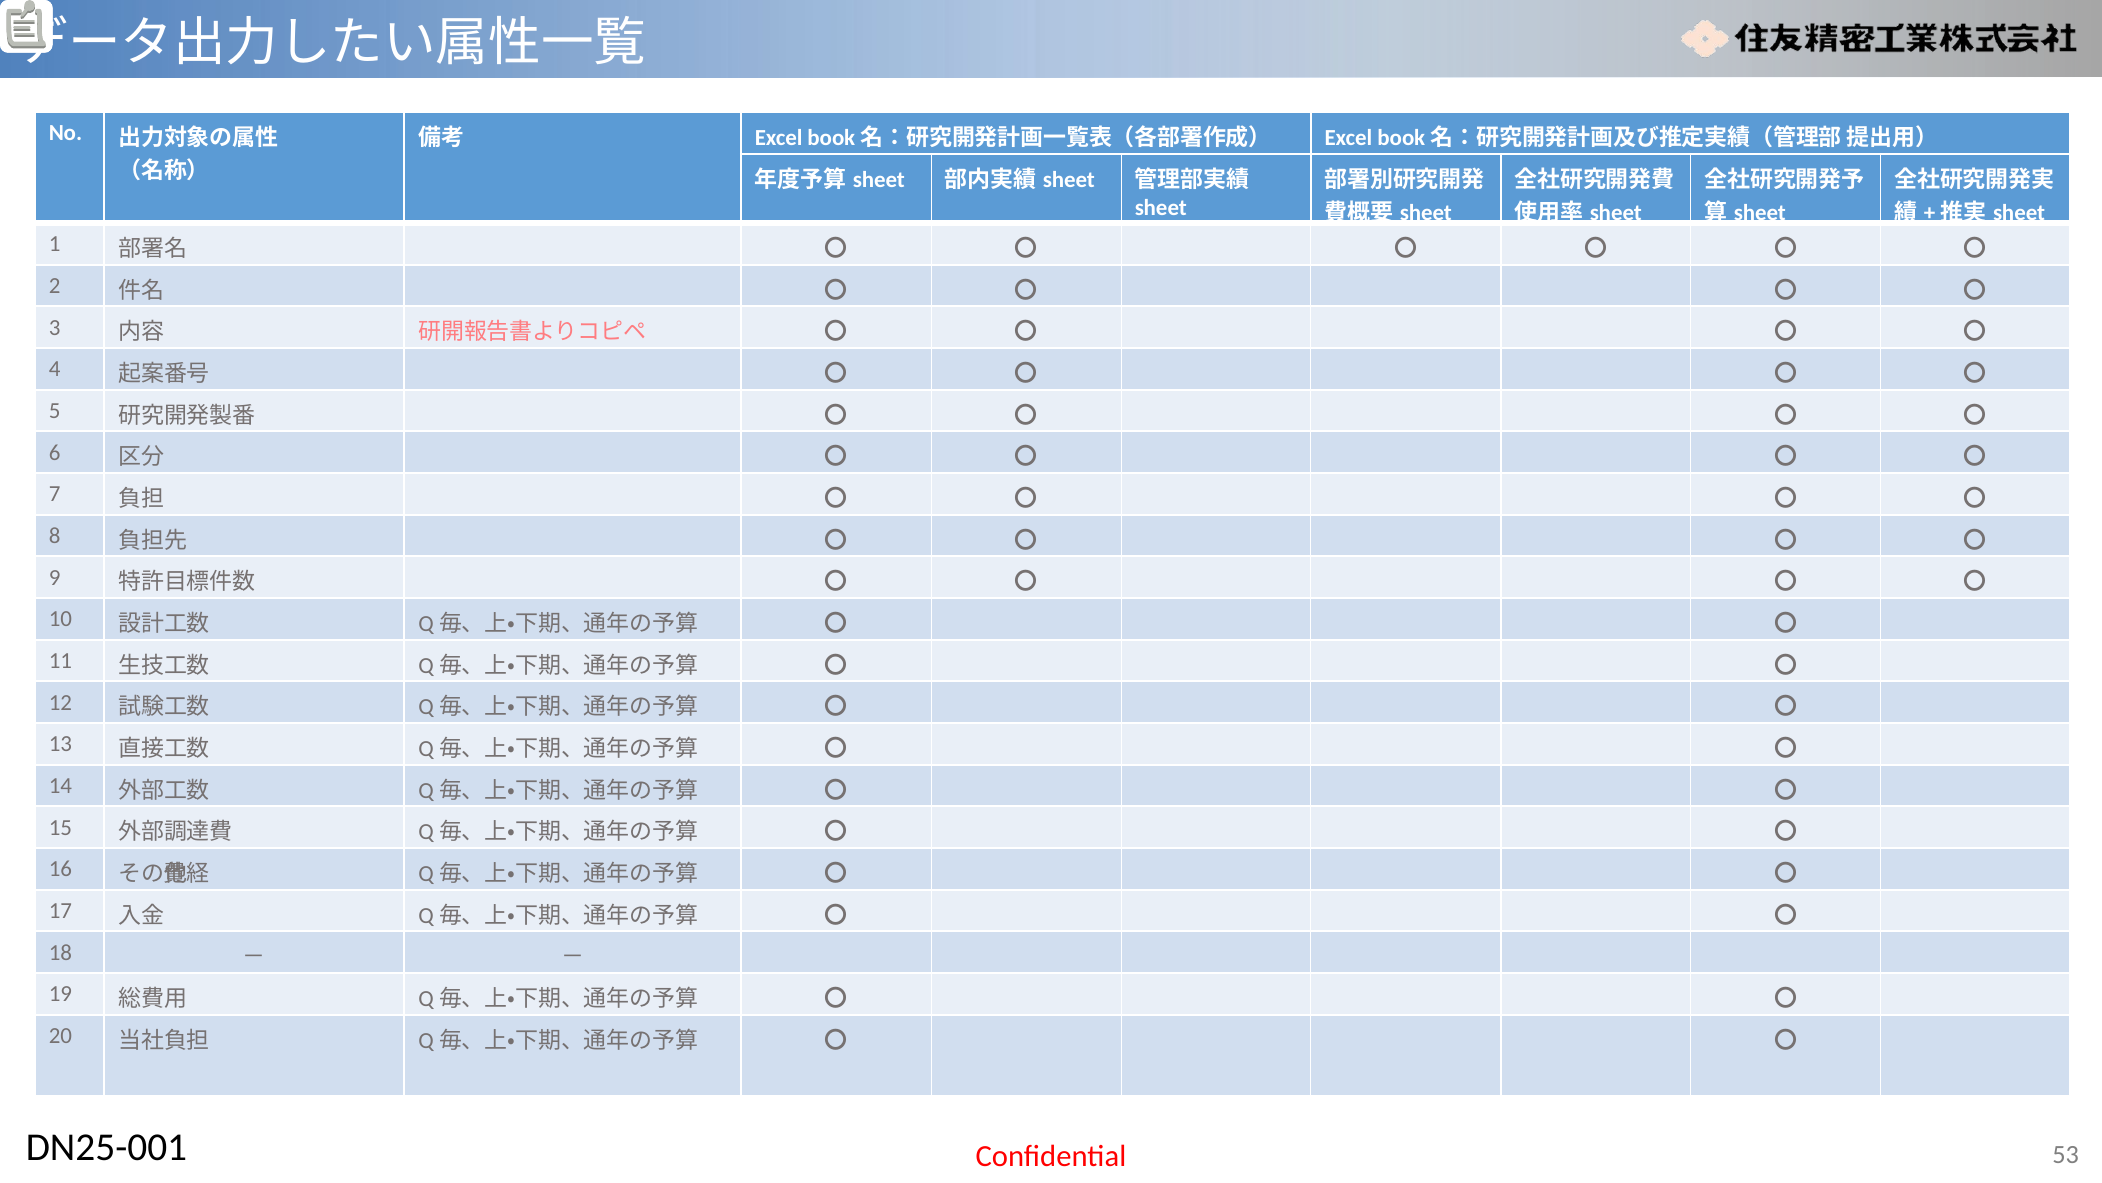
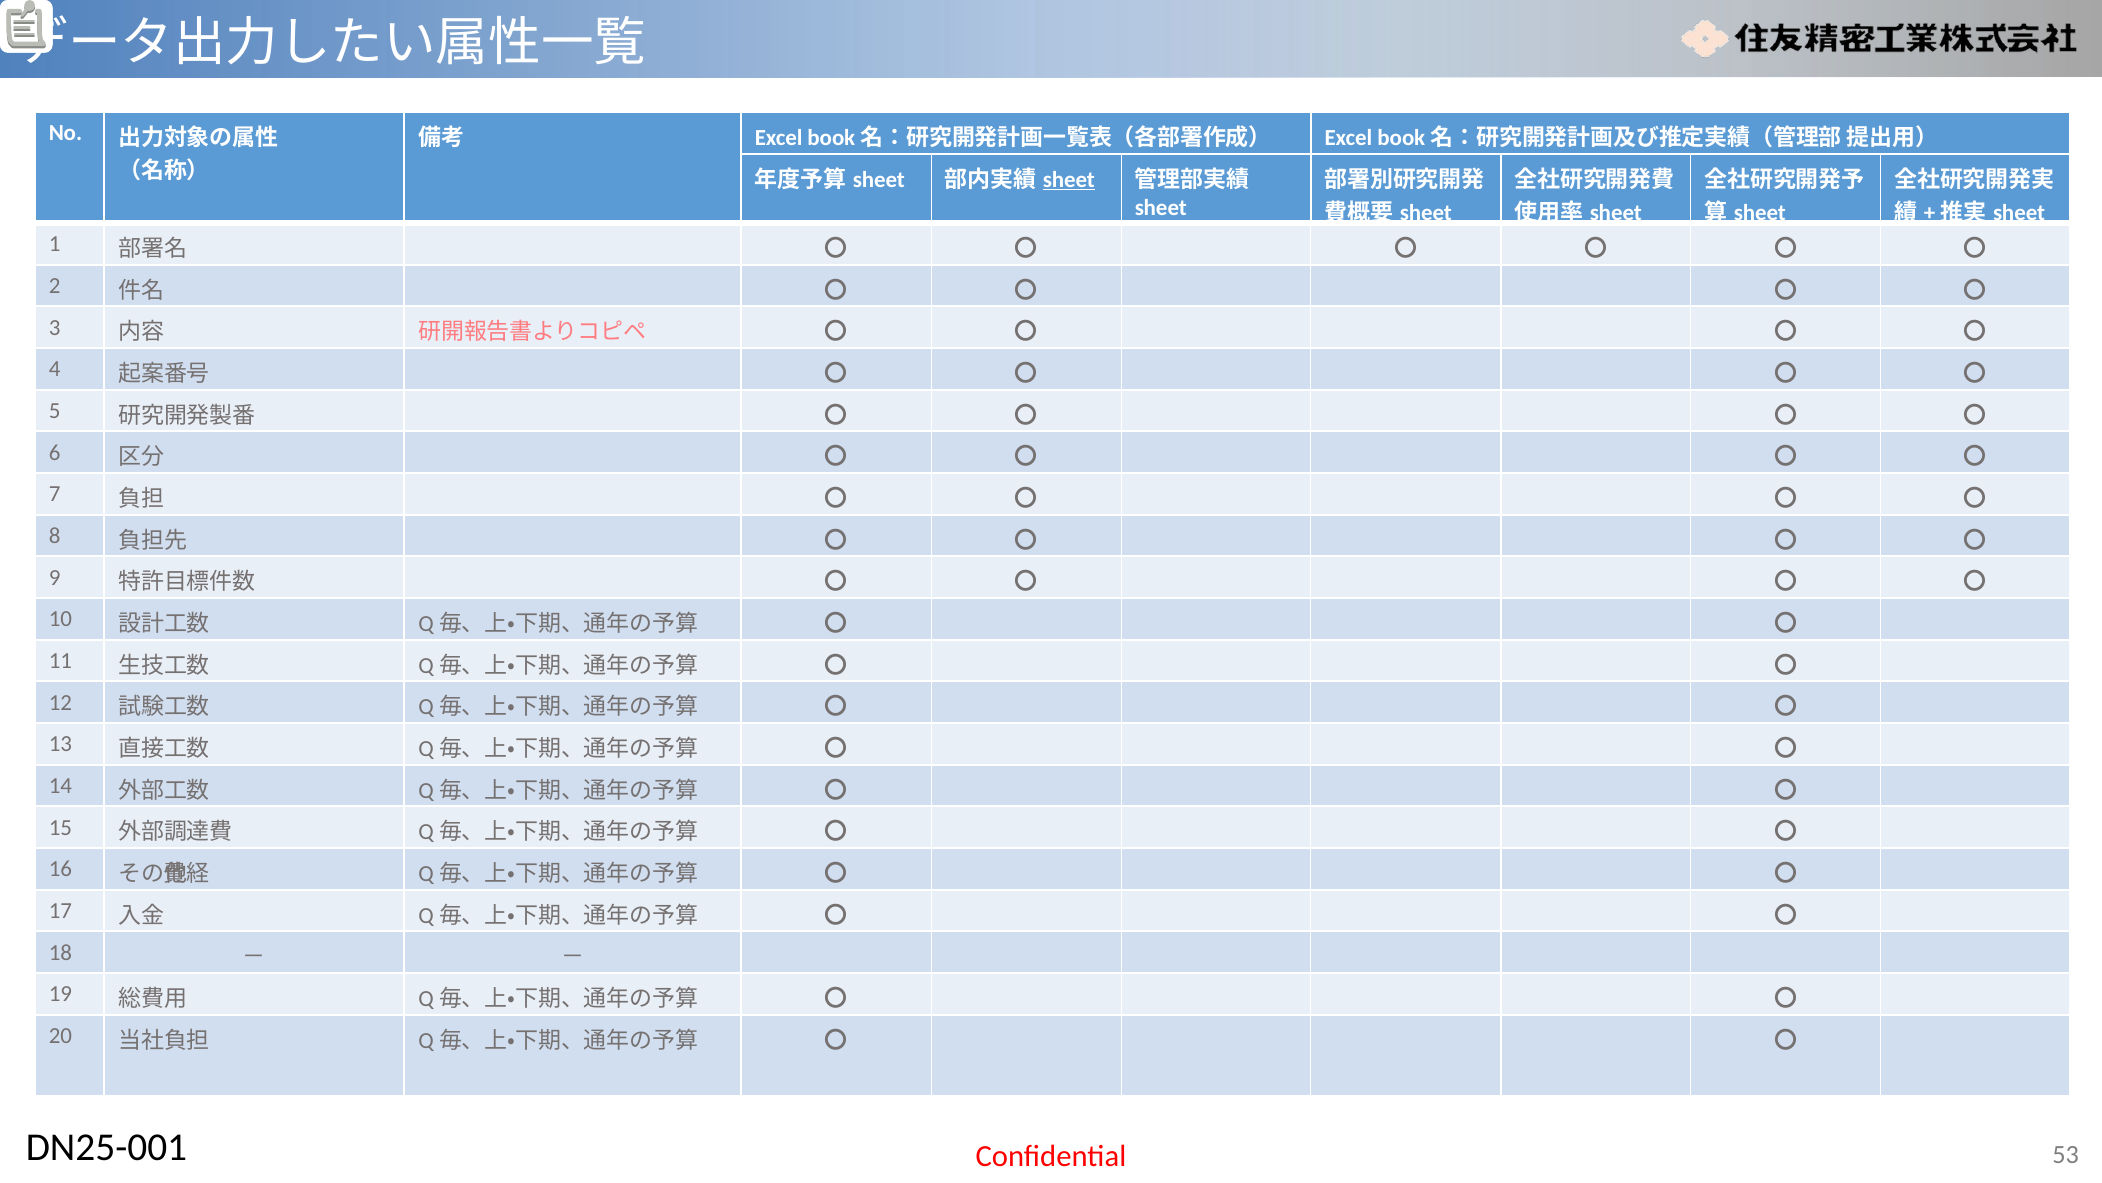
sheet underline: none -> present (1069, 180)
